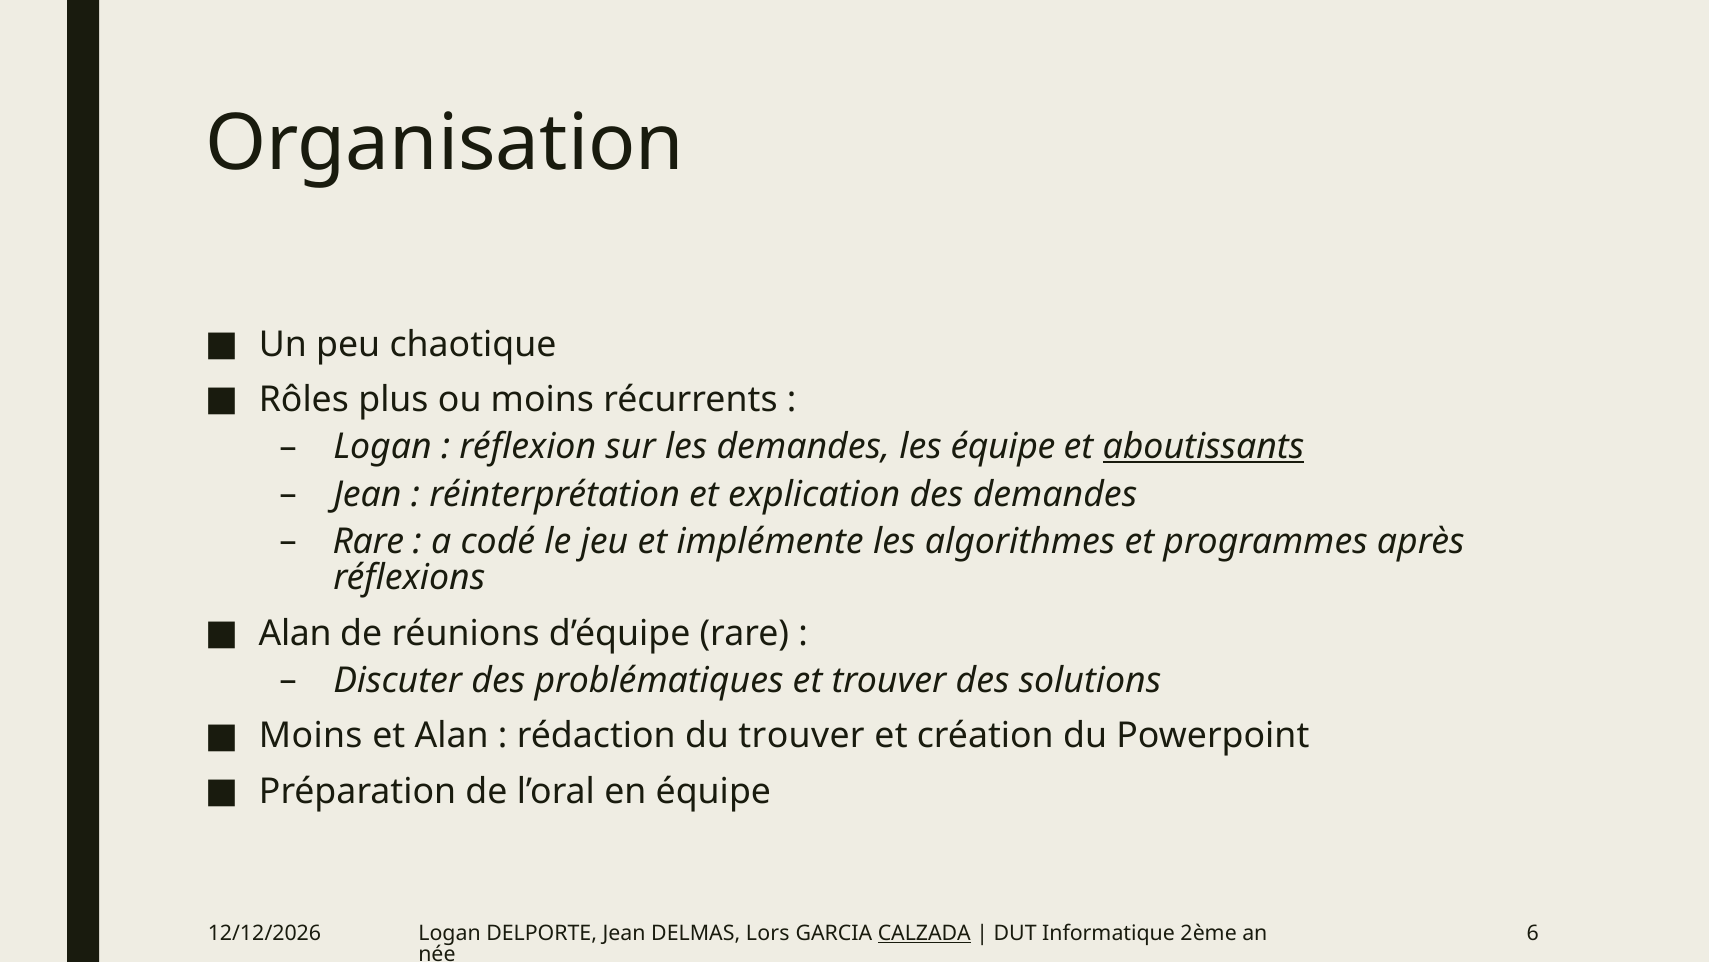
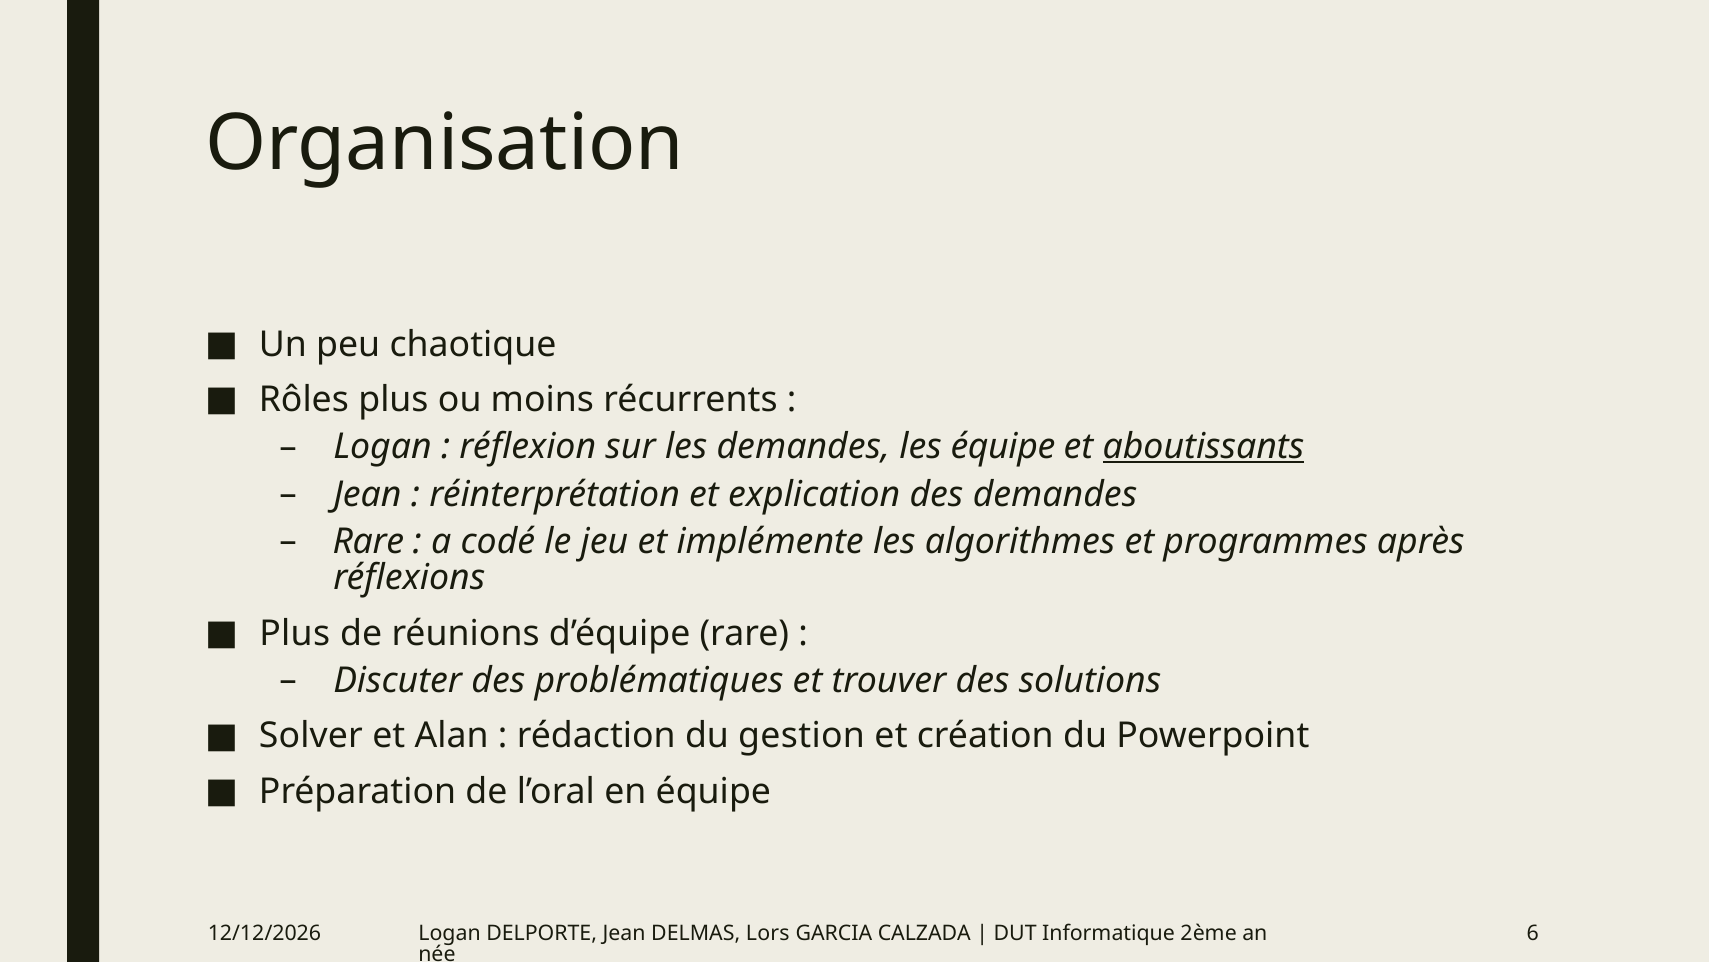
Alan: Alan -> Plus (295, 633)
Moins: Moins -> Solver (311, 736)
du trouver: trouver -> gestion (802, 736)
CALZADA underline: present -> none (924, 933)
